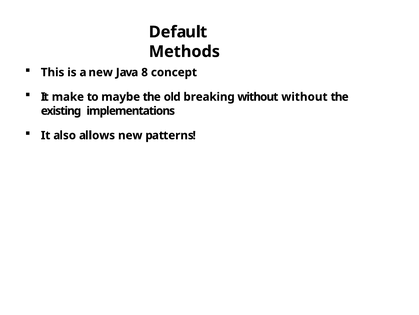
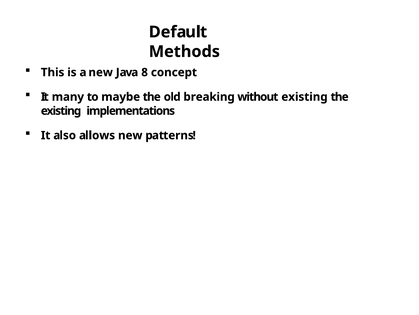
make: make -> many (68, 97)
without without: without -> existing (304, 97)
